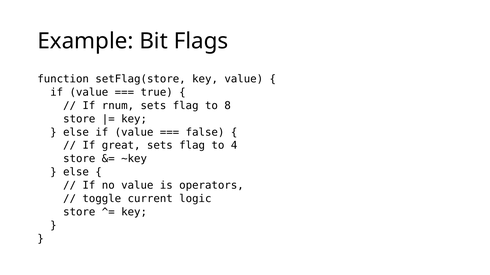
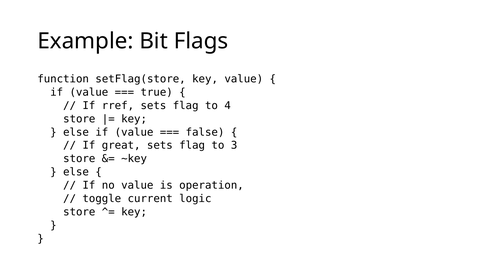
rnum: rnum -> rref (118, 106)
8: 8 -> 4 (228, 106)
4: 4 -> 3 (234, 146)
operators: operators -> operation (211, 186)
